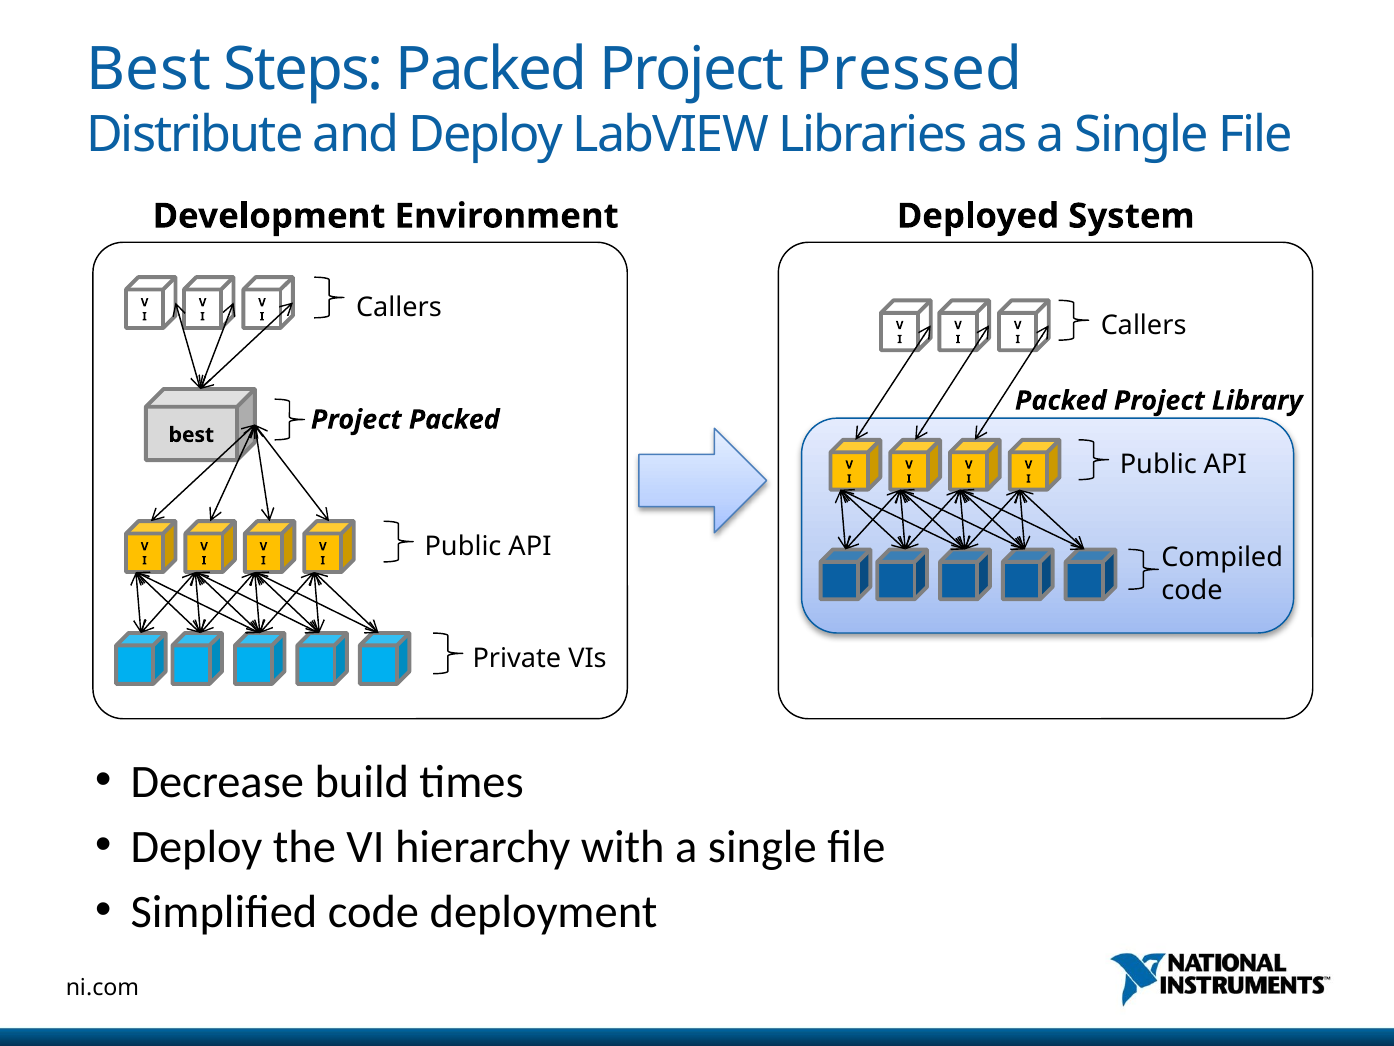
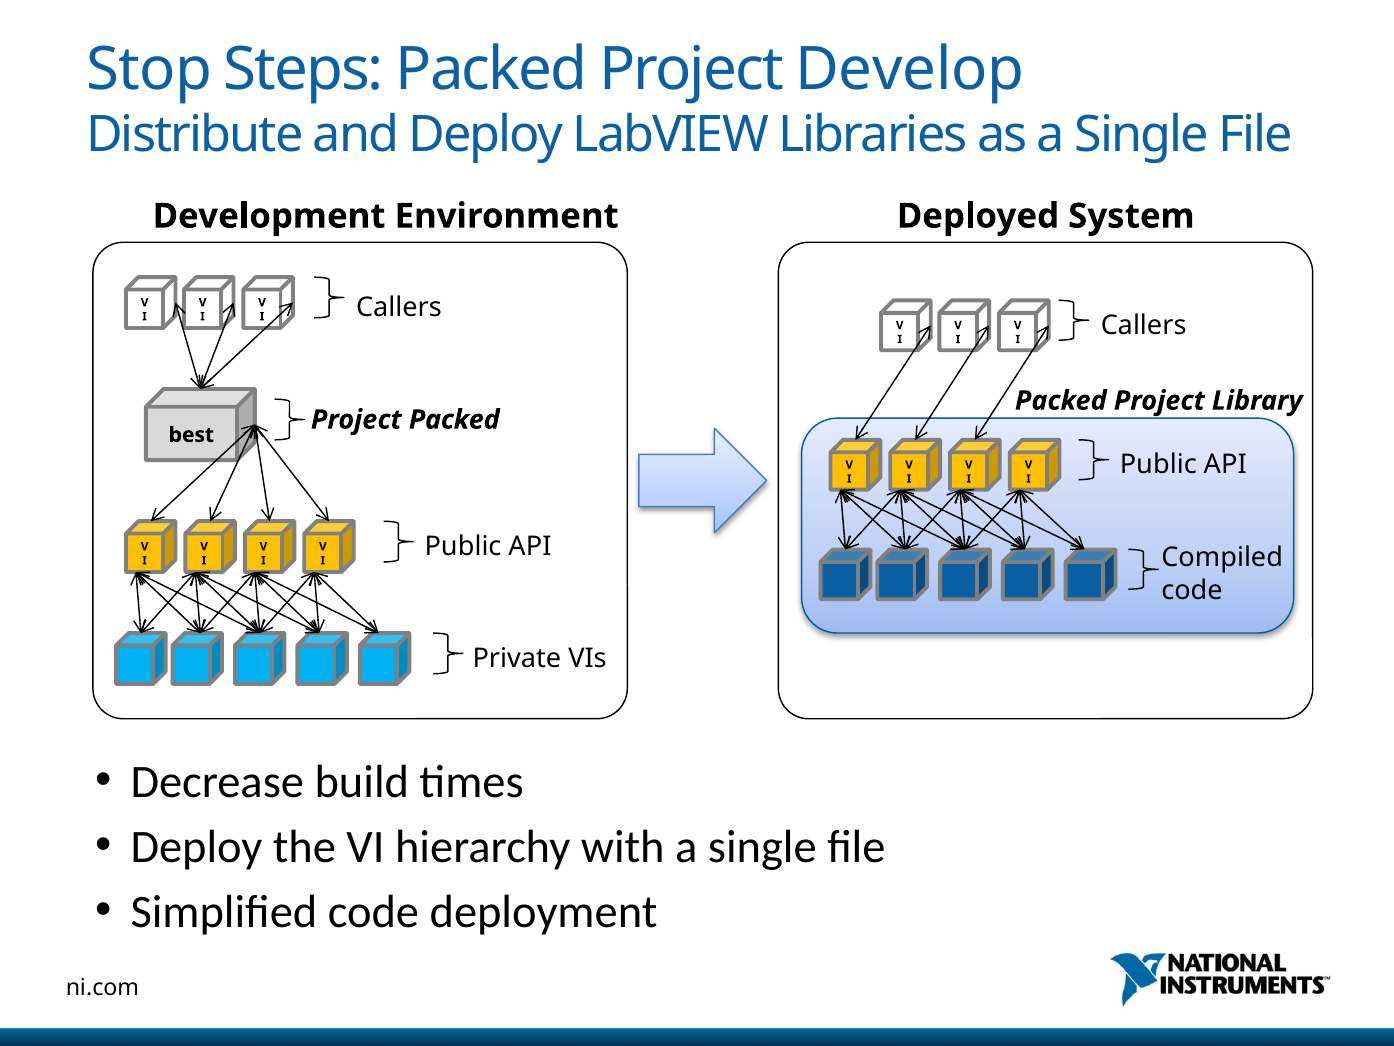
Best: Best -> Stop (149, 69)
Pressed: Pressed -> Develop (910, 69)
